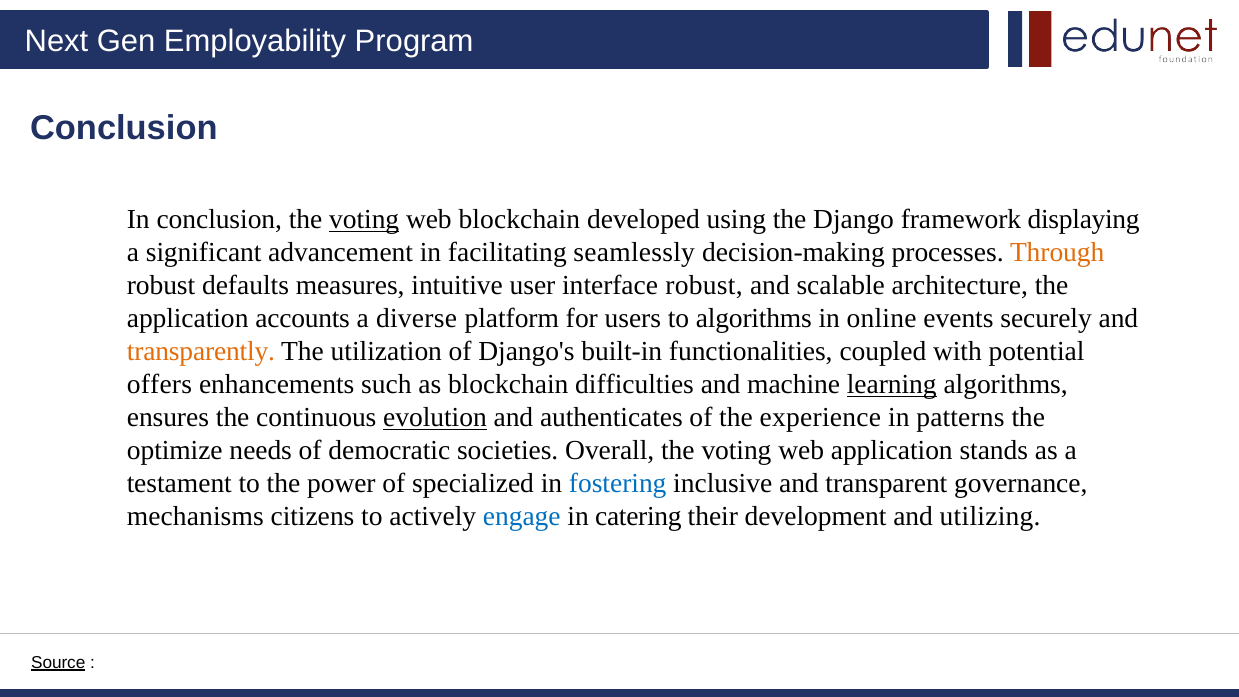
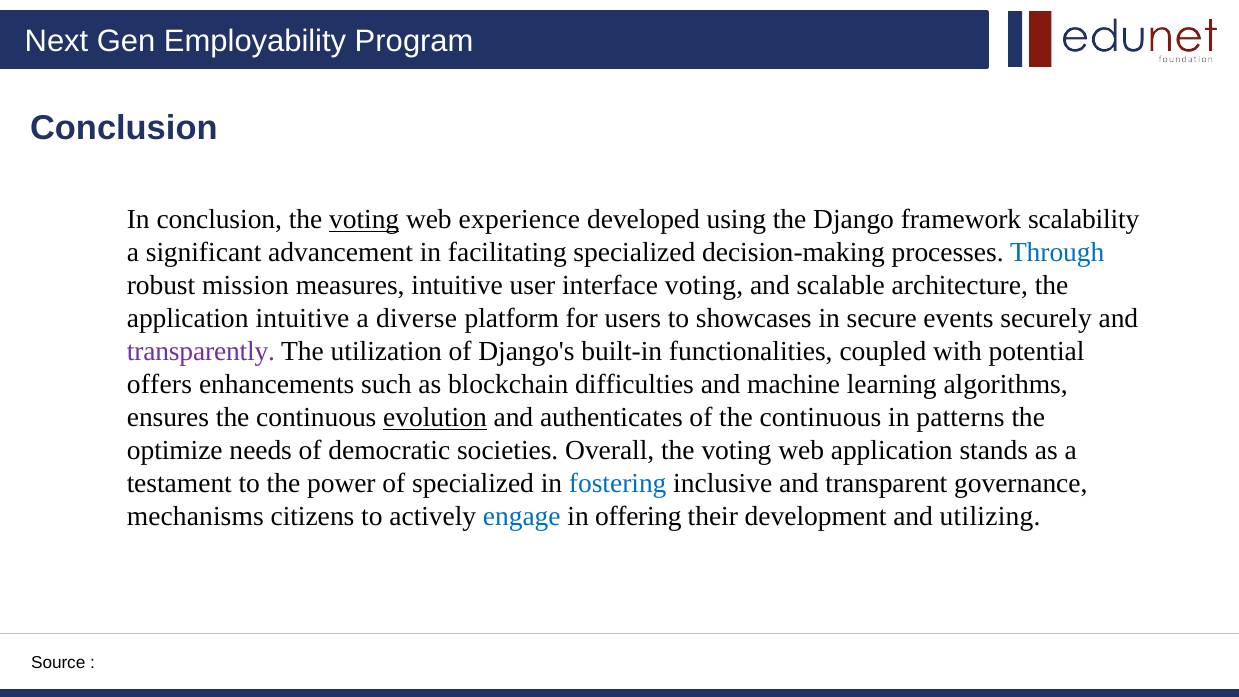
web blockchain: blockchain -> experience (519, 220)
displaying: displaying -> scalability (1084, 220)
facilitating seamlessly: seamlessly -> specialized (634, 253)
Through colour: orange -> blue (1057, 253)
defaults: defaults -> mission (245, 286)
interface robust: robust -> voting (704, 286)
application accounts: accounts -> intuitive (302, 319)
to algorithms: algorithms -> showcases (754, 319)
online: online -> secure (882, 319)
transparently colour: orange -> purple (201, 352)
learning underline: present -> none (892, 385)
of the experience: experience -> continuous (820, 418)
catering: catering -> offering (638, 517)
Source underline: present -> none (58, 663)
